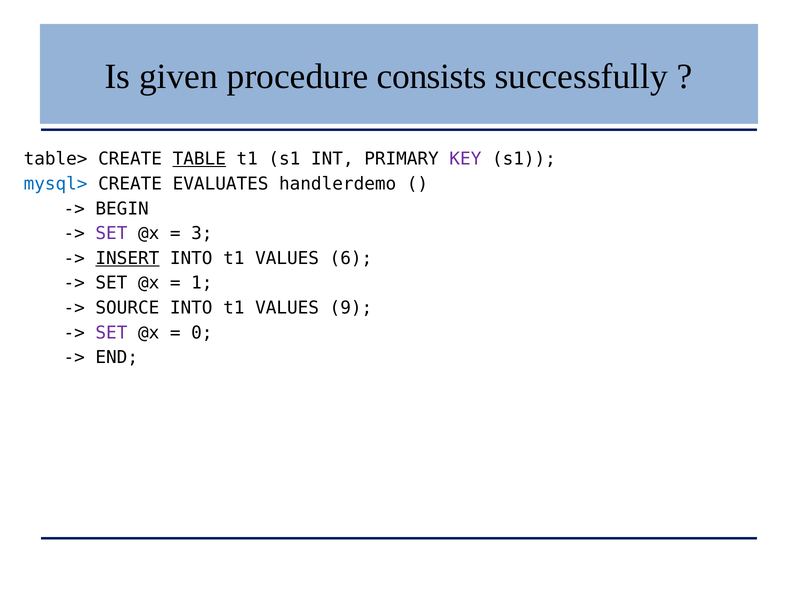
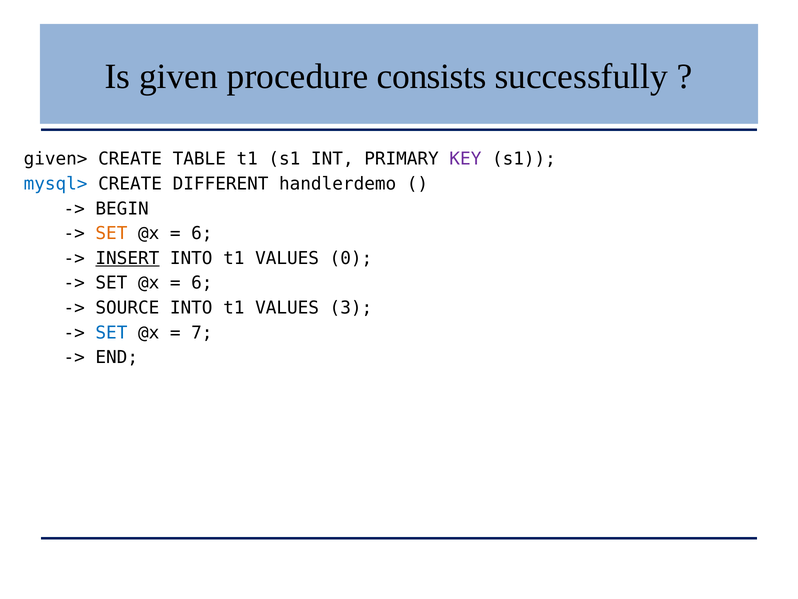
table>: table> -> given> (56, 159)
TABLE underline: present -> none (199, 159)
EVALUATES: EVALUATES -> DIFFERENT (221, 184)
SET colour: purple -> orange (111, 233)
3: 3 -> 6 (202, 233)
6: 6 -> 0 (351, 258)
1: 1 -> 6 (202, 283)
9: 9 -> 3 (351, 308)
SET colour: purple -> blue (111, 332)
0: 0 -> 7 (202, 332)
